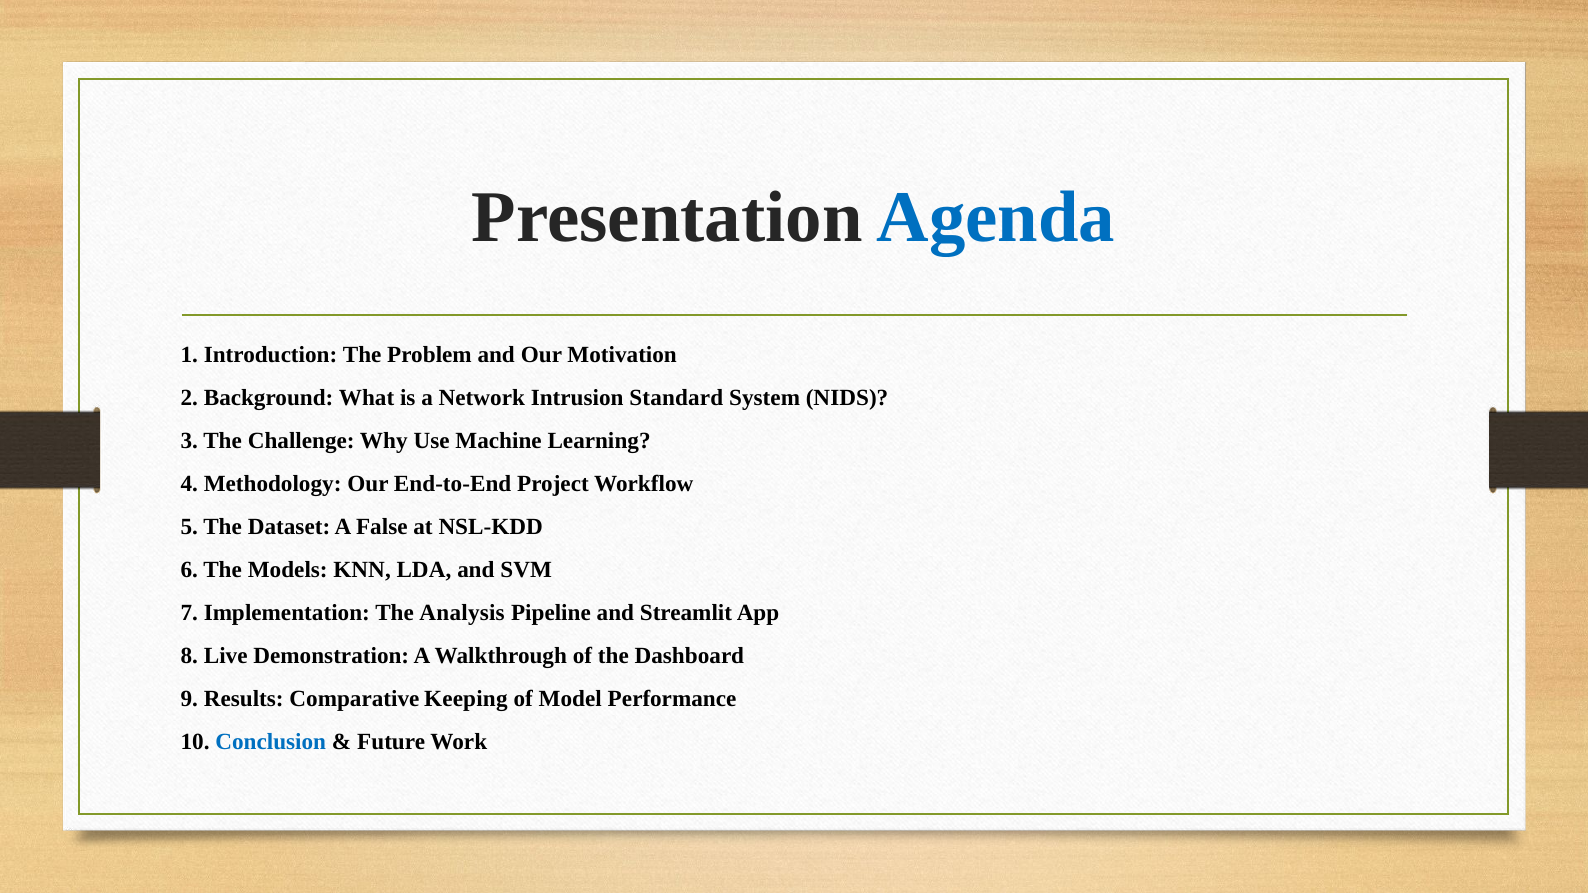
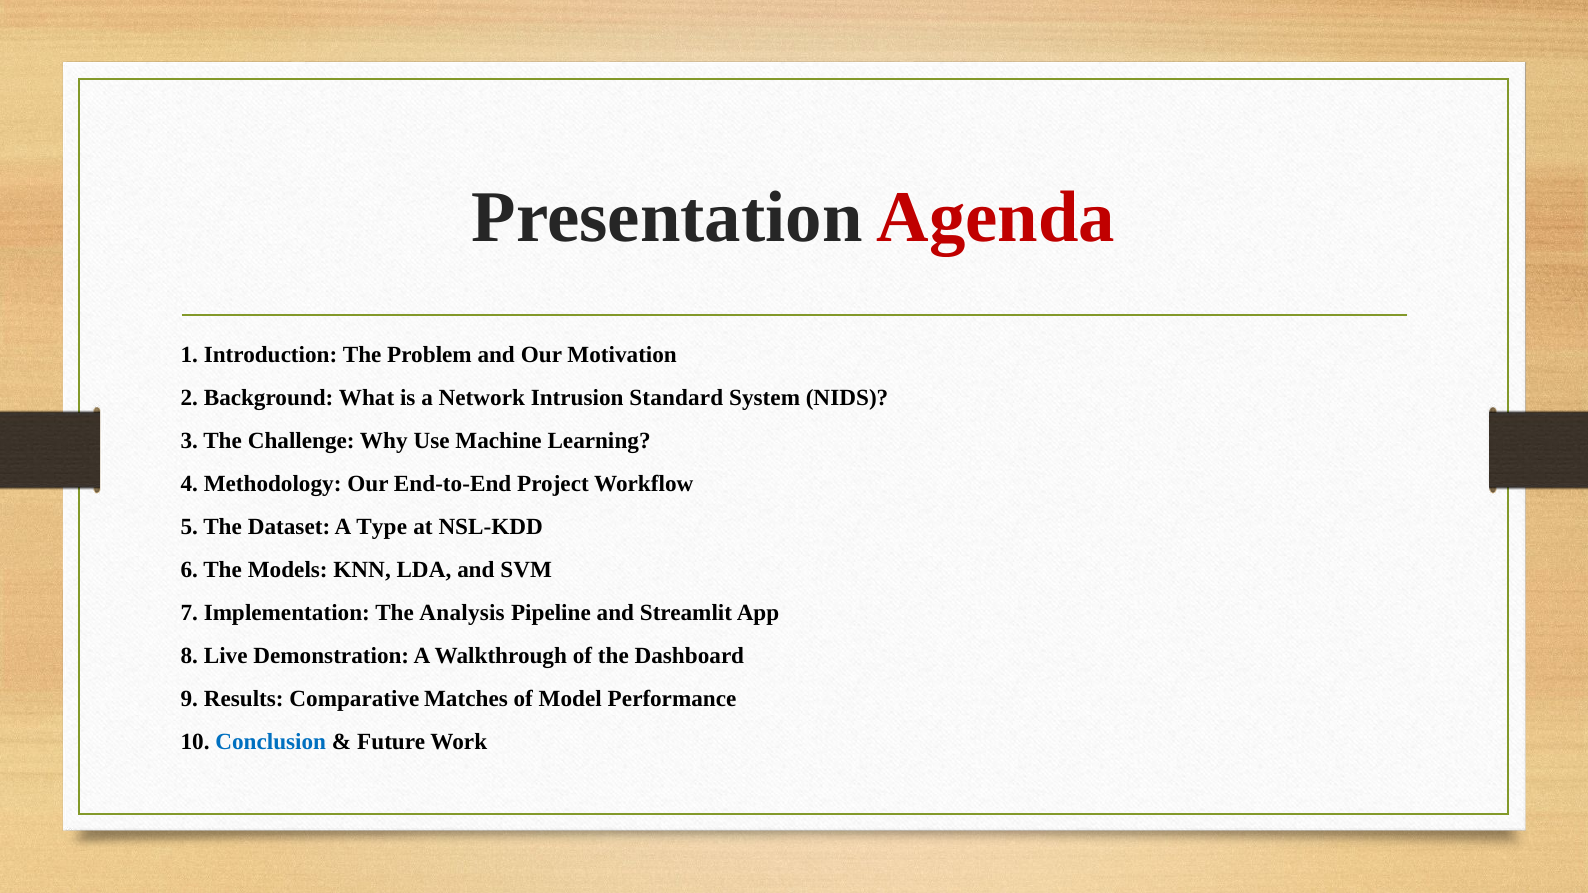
Agenda colour: blue -> red (996, 218)
False: False -> Type (382, 527)
Keeping: Keeping -> Matches (466, 699)
